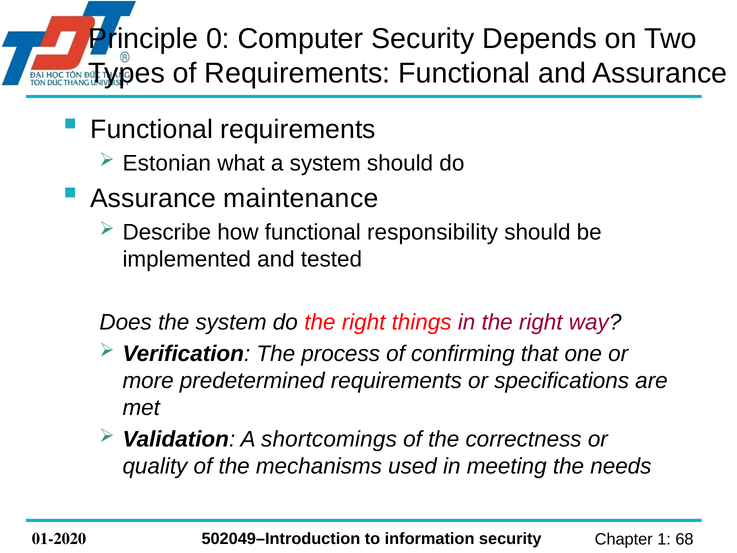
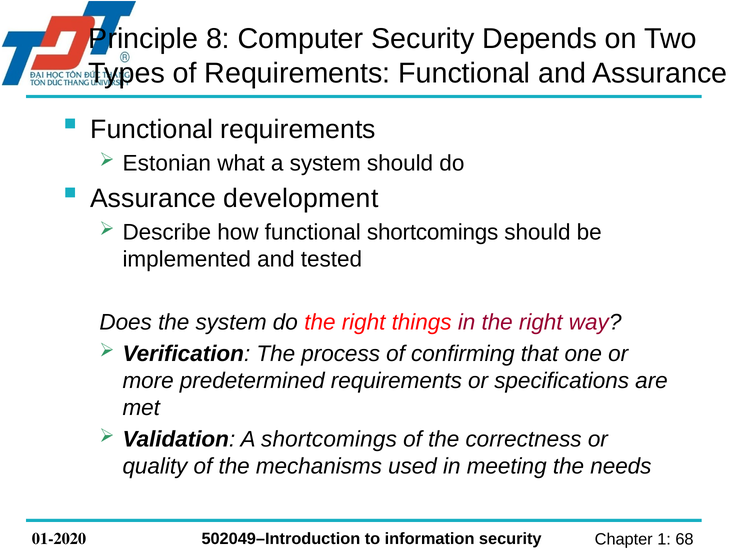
0: 0 -> 8 (218, 39)
maintenance: maintenance -> development (301, 198)
functional responsibility: responsibility -> shortcomings (433, 232)
